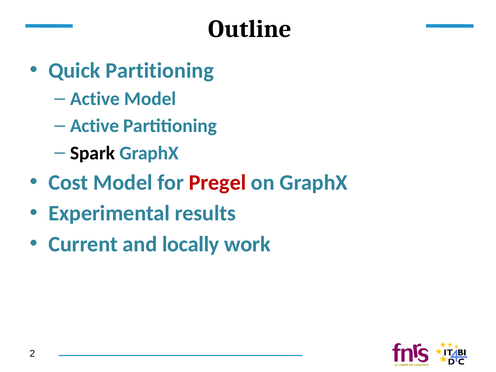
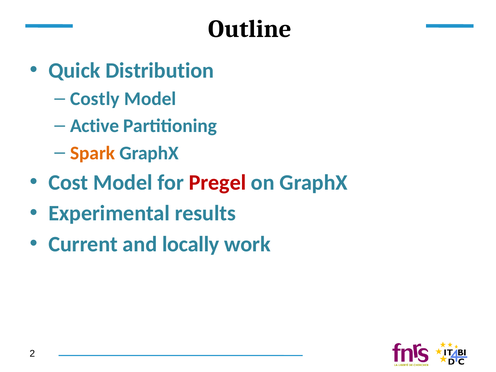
Quick Partitioning: Partitioning -> Distribution (160, 70)
Active: Active -> Costly (95, 99)
Spark colour: black -> orange (93, 153)
